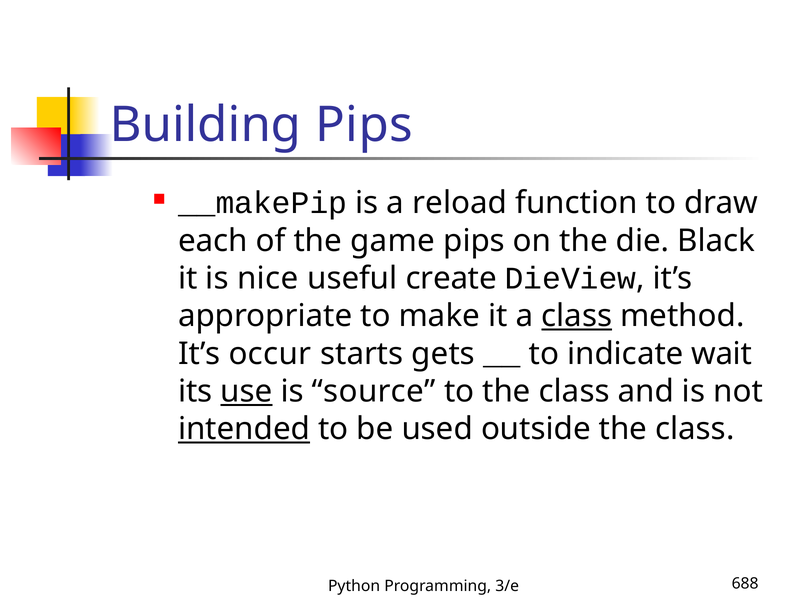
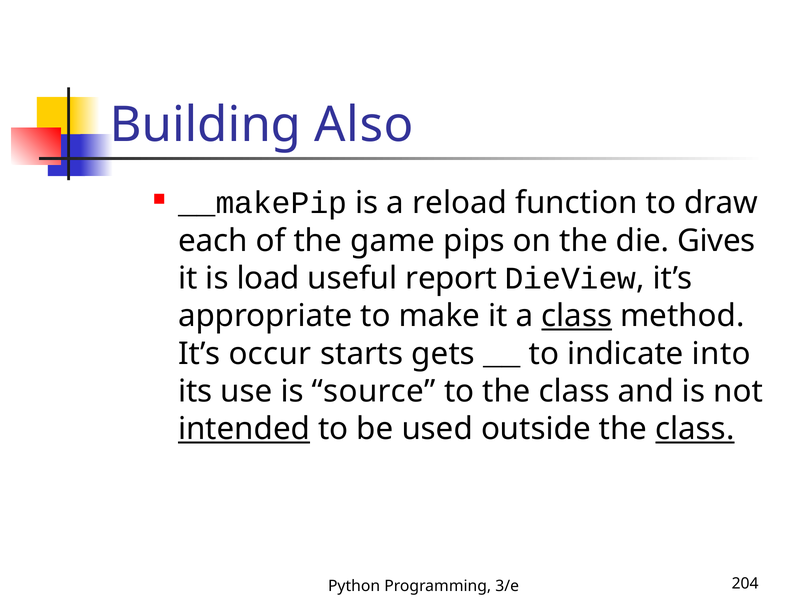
Building Pips: Pips -> Also (364, 125)
Black: Black -> Gives (716, 241)
nice: nice -> load (268, 279)
create: create -> report (451, 279)
wait: wait -> into (721, 354)
use underline: present -> none (247, 392)
class underline: none -> present (695, 429)
688: 688 -> 204 (745, 584)
